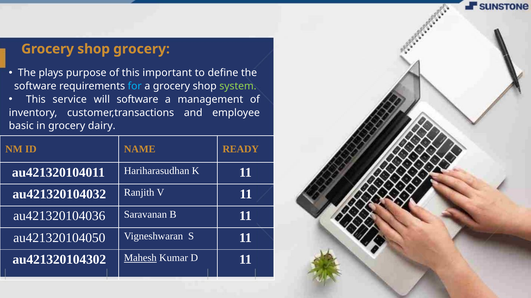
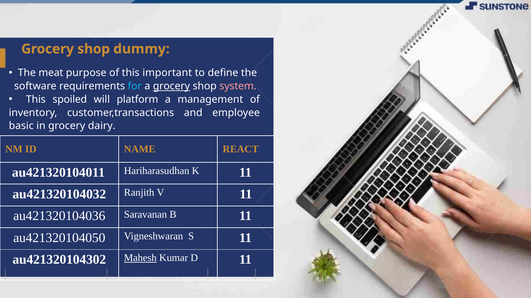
shop grocery: grocery -> dummy (142, 49)
plays: plays -> meat (51, 73)
grocery underline: none -> present (171, 86)
system colour: light green -> pink (238, 86)
service: service -> spoiled (70, 100)
will software: software -> platform (138, 100)
READY: READY -> REACT (241, 149)
